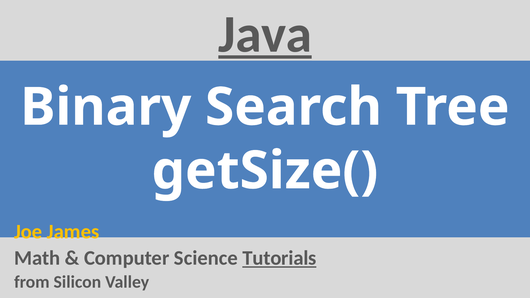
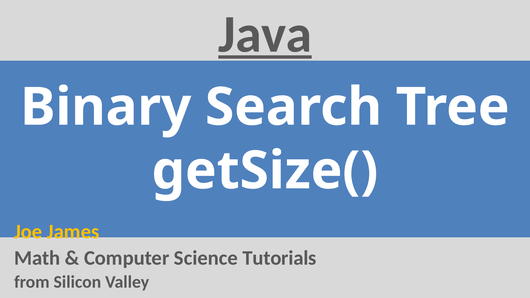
Tutorials underline: present -> none (279, 258)
